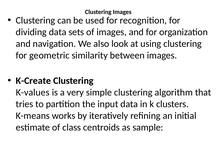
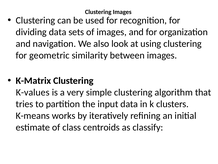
K-Create: K-Create -> K-Matrix (33, 80)
sample: sample -> classify (148, 127)
